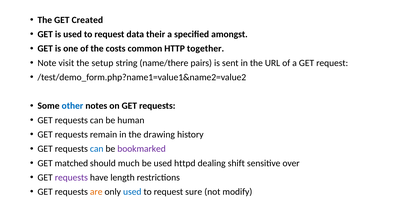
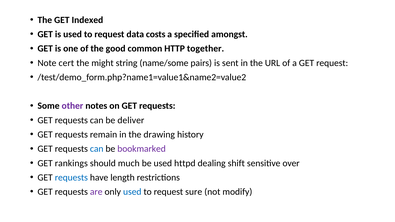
Created: Created -> Indexed (87, 20)
their: their -> costs (156, 34)
costs: costs -> good (116, 49)
visit: visit -> cert (66, 63)
setup: setup -> might (103, 63)
name/there: name/there -> name/some (164, 63)
other colour: blue -> purple (72, 106)
human: human -> deliver (131, 120)
matched: matched -> rankings (71, 163)
requests colour: purple -> blue (71, 178)
are colour: orange -> purple (96, 192)
